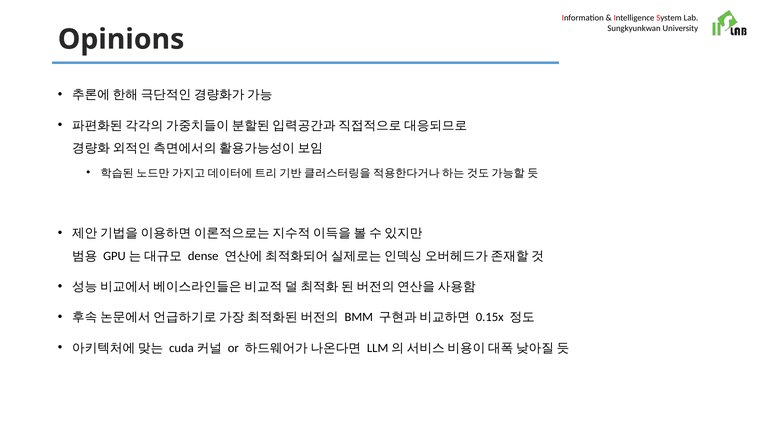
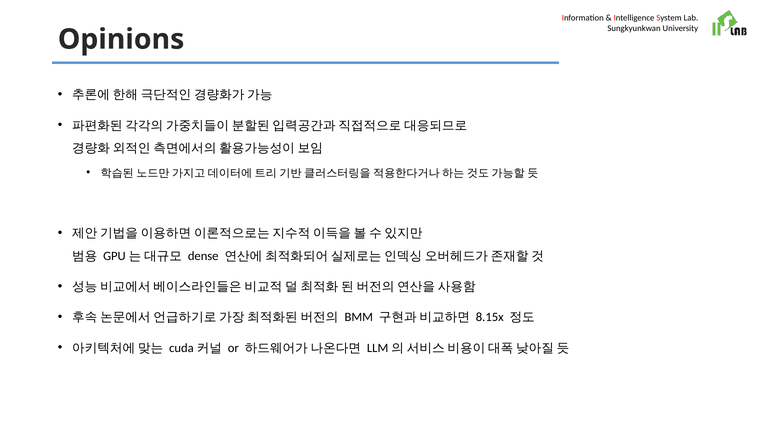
0.15x: 0.15x -> 8.15x (490, 317)
